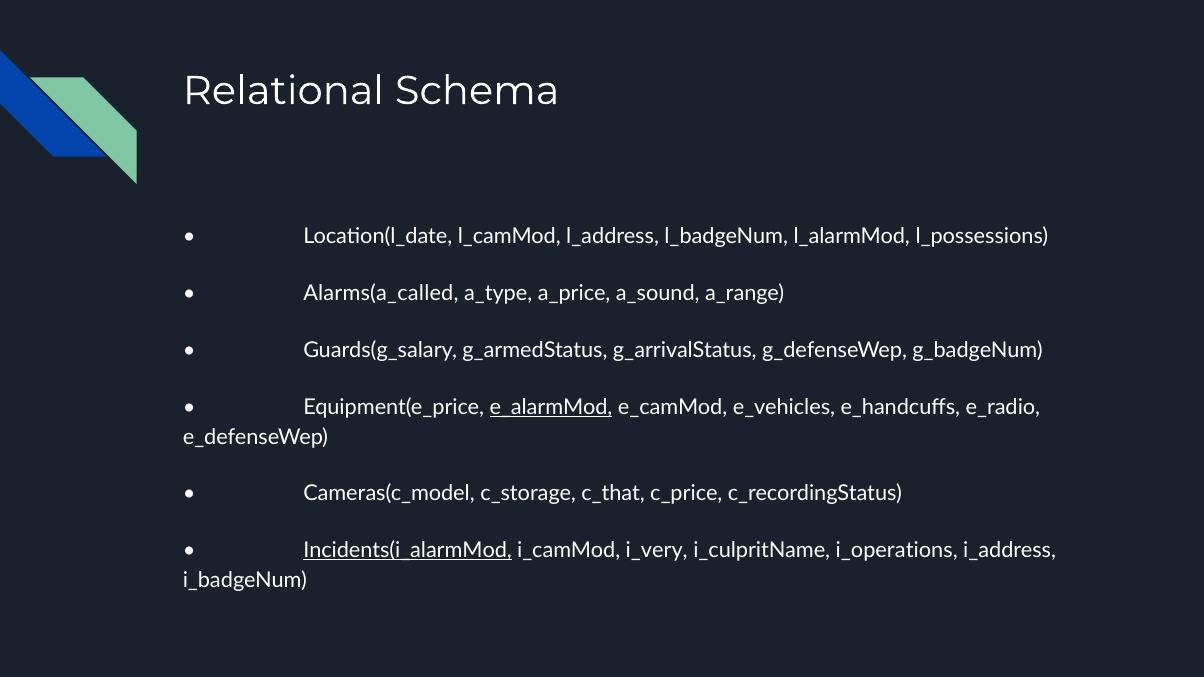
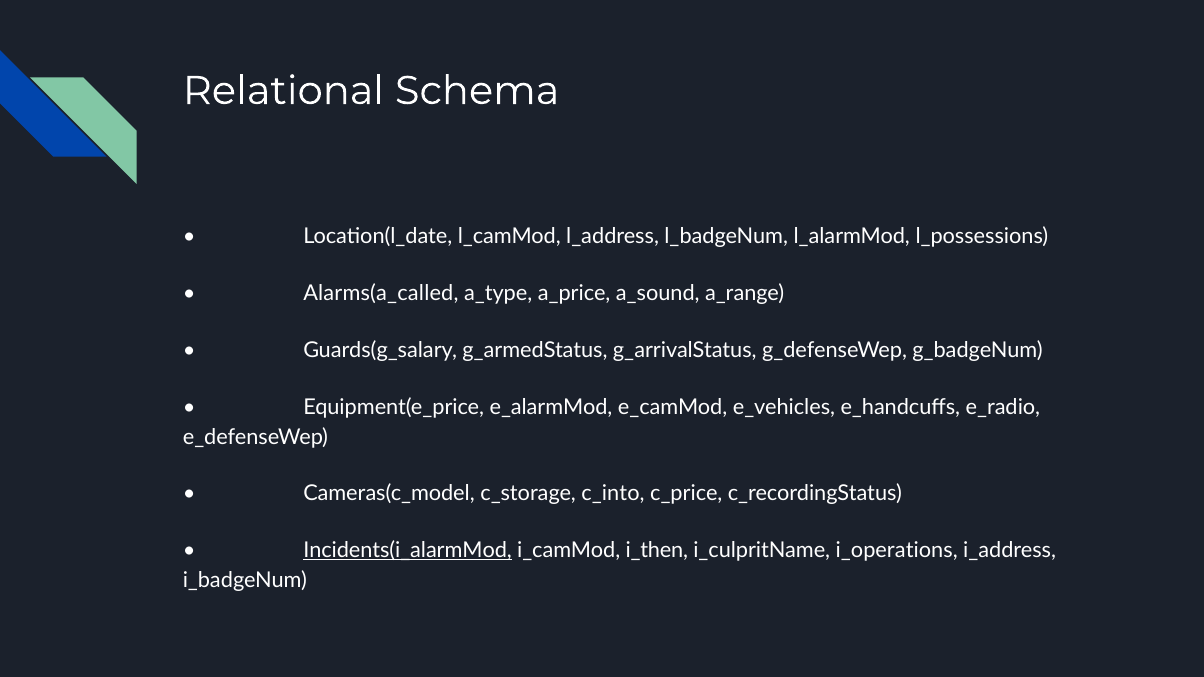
e_alarmMod underline: present -> none (551, 407)
c_that: c_that -> c_into (613, 494)
i_very: i_very -> i_then (657, 551)
